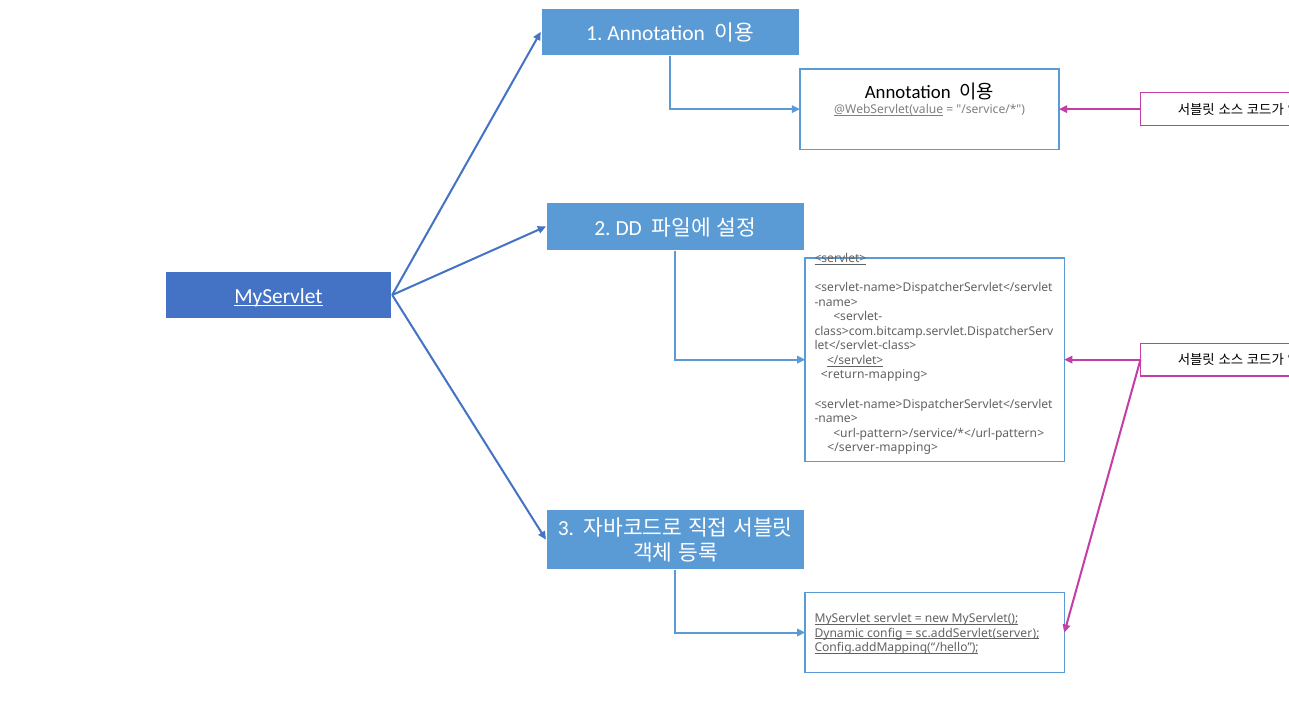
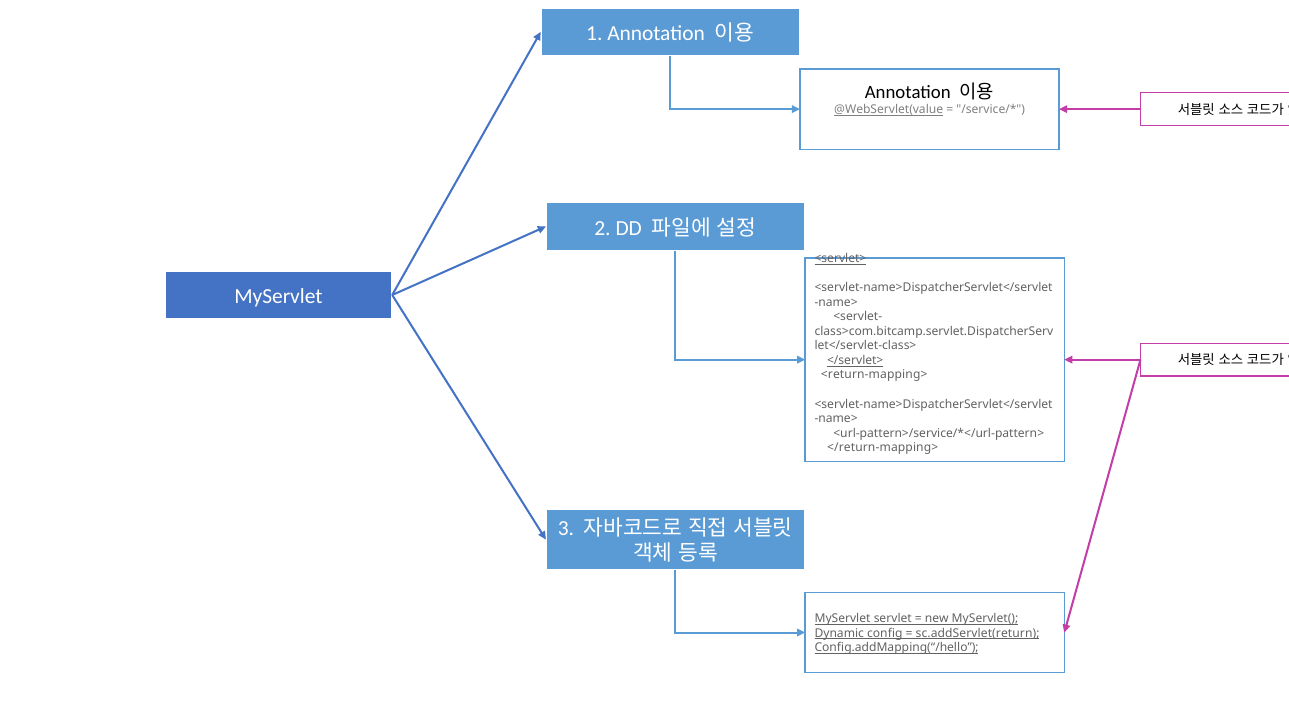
MyServlet underline: present -> none (278, 297)
</server-mapping>: </server-mapping> -> </return-mapping> (883, 448)
sc.addServlet(server: sc.addServlet(server -> sc.addServlet(return (978, 633)
